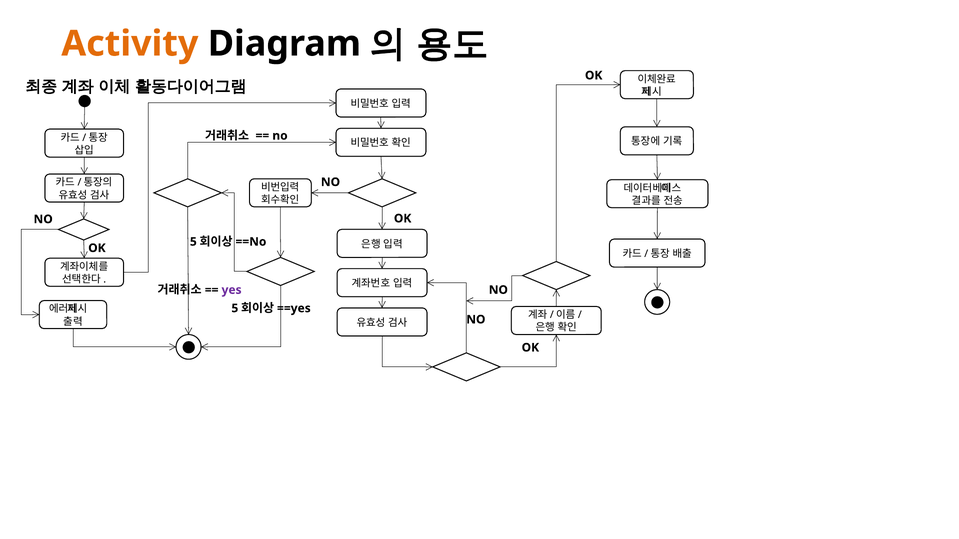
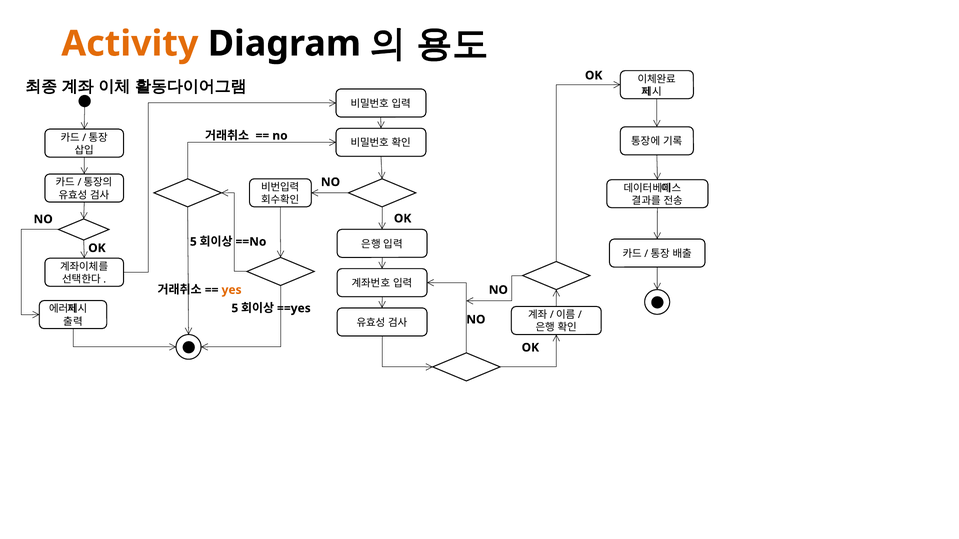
yes colour: purple -> orange (232, 290)
